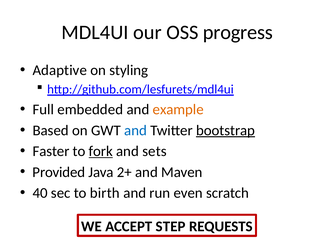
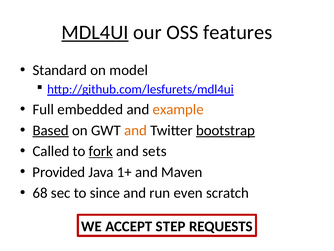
MDL4UI underline: none -> present (95, 32)
progress: progress -> features (238, 32)
Adaptive: Adaptive -> Standard (60, 70)
styling: styling -> model (129, 70)
Based underline: none -> present (51, 130)
and colour: blue -> orange (136, 130)
Faster: Faster -> Called (51, 151)
2+: 2+ -> 1+ (124, 172)
40: 40 -> 68 (40, 193)
birth: birth -> since (105, 193)
